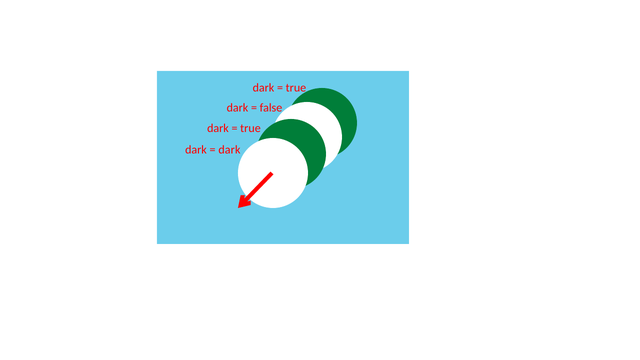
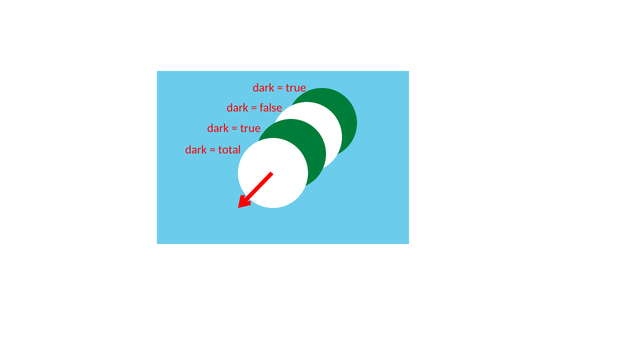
dark: dark -> total (230, 150)
